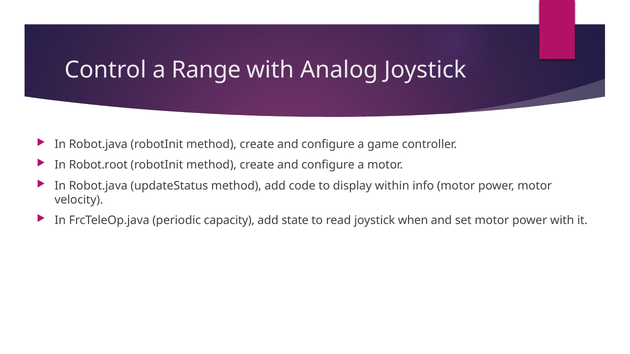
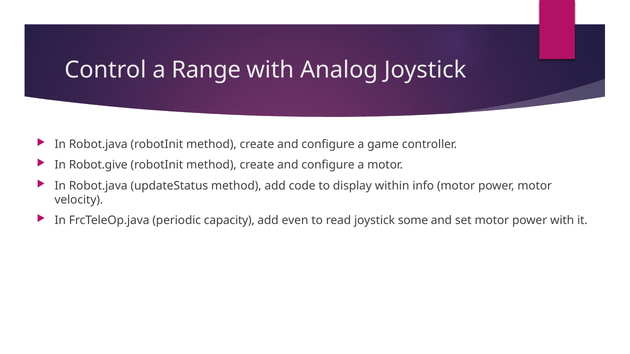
Robot.root: Robot.root -> Robot.give (98, 165)
state: state -> even (295, 221)
when: when -> some (413, 221)
